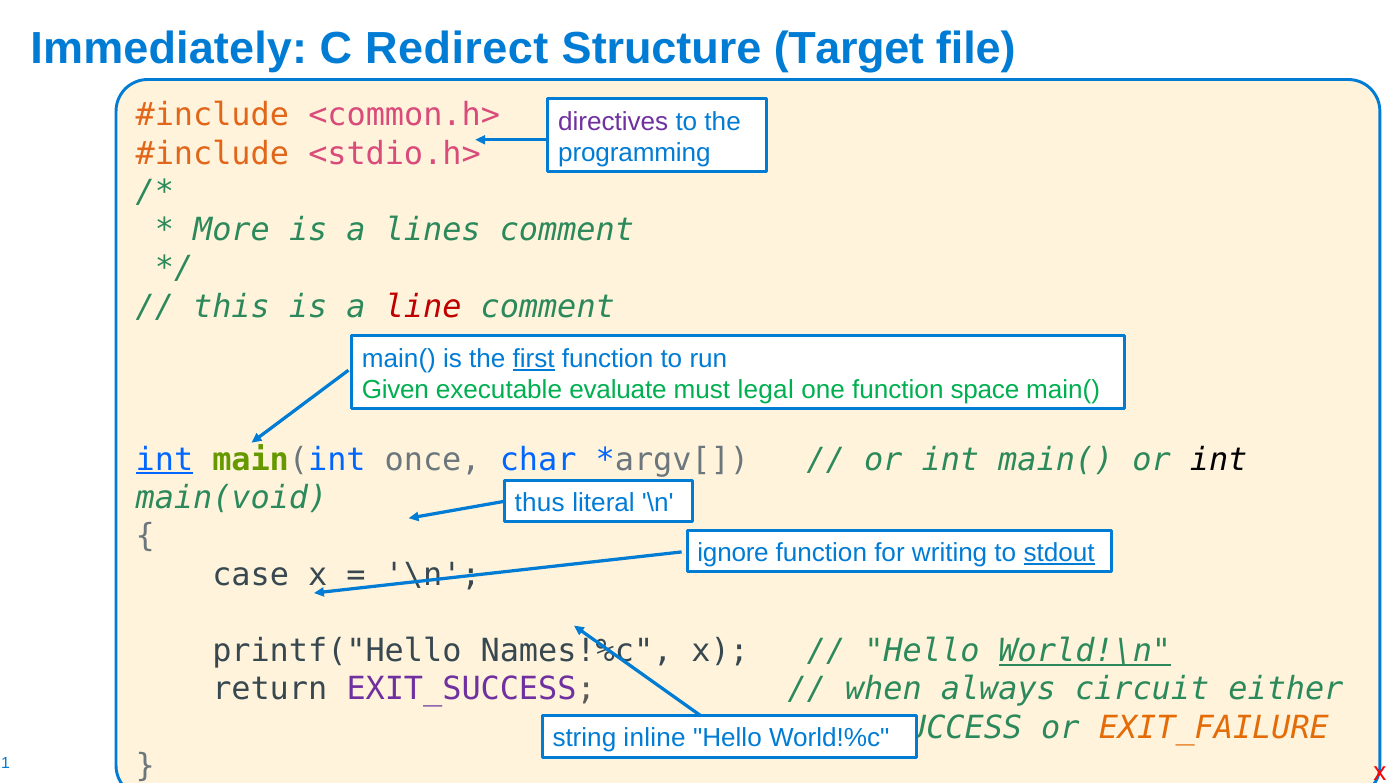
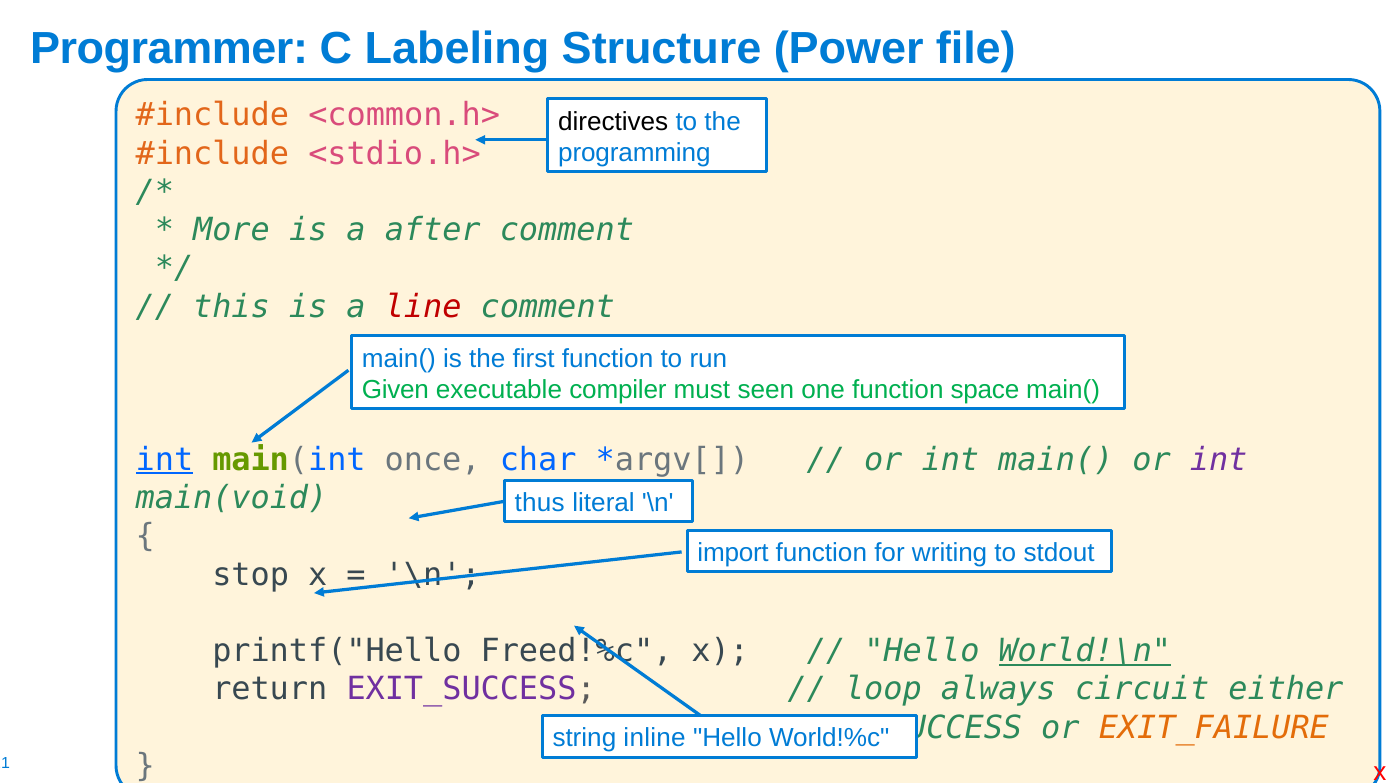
Immediately: Immediately -> Programmer (169, 49)
Redirect: Redirect -> Labeling (457, 49)
Target: Target -> Power (849, 49)
directives colour: purple -> black (613, 121)
lines: lines -> after (433, 230)
first underline: present -> none (534, 359)
evaluate: evaluate -> compiler (618, 390)
legal: legal -> seen (766, 390)
int colour: black -> purple (1219, 460)
ignore: ignore -> import (733, 553)
stdout underline: present -> none (1059, 553)
case: case -> stop (251, 575)
Names!%c: Names!%c -> Freed!%c (577, 651)
when: when -> loop (883, 690)
